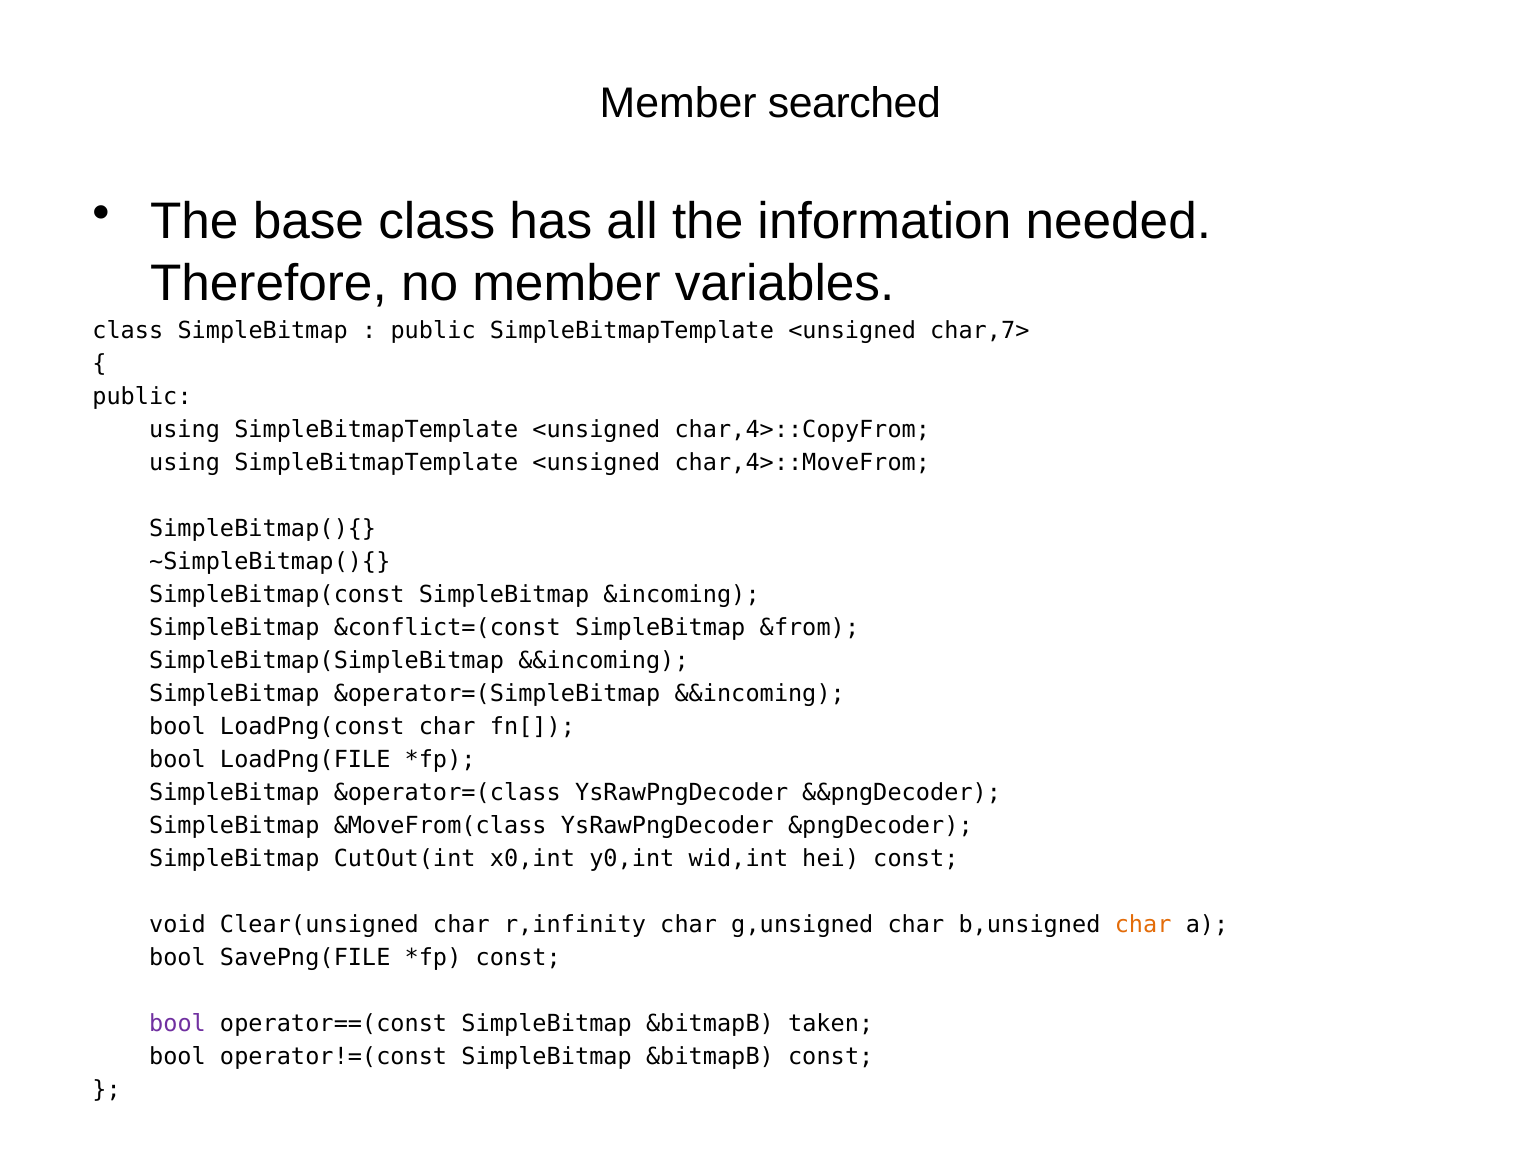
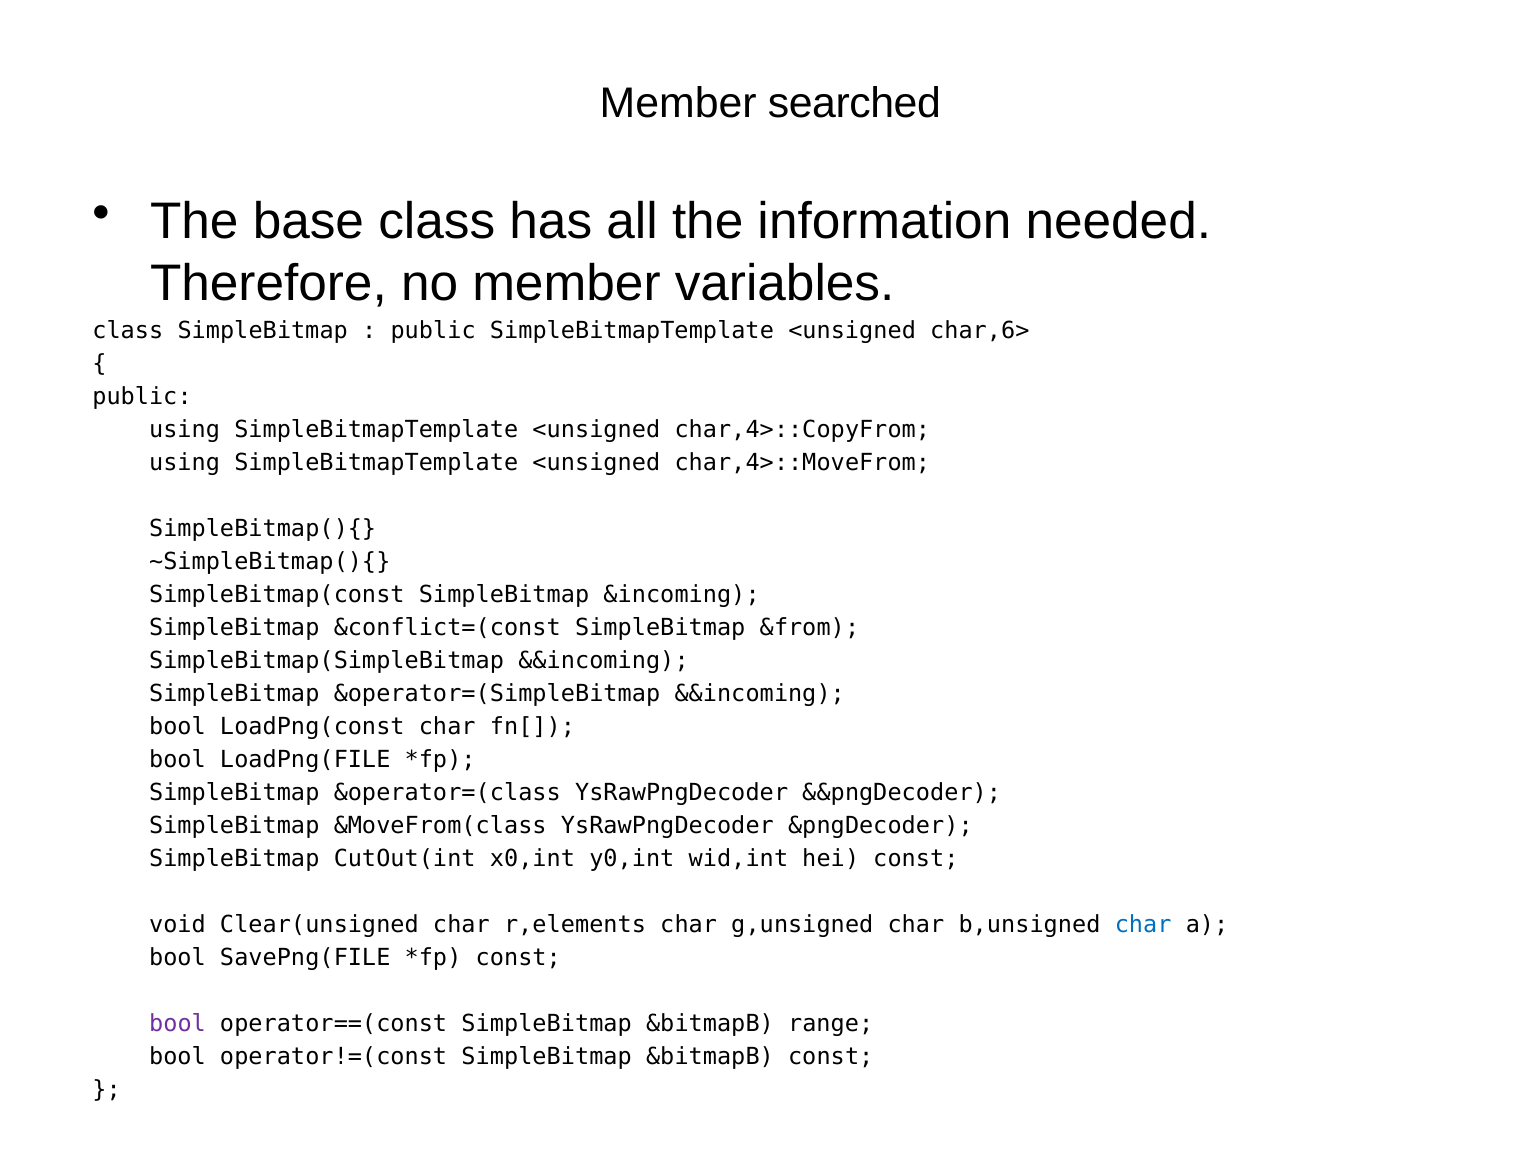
char,7>: char,7> -> char,6> (980, 331)
r,infinity: r,infinity -> r,elements (575, 925)
char colour: orange -> blue (1143, 925)
taken: taken -> range (831, 1024)
